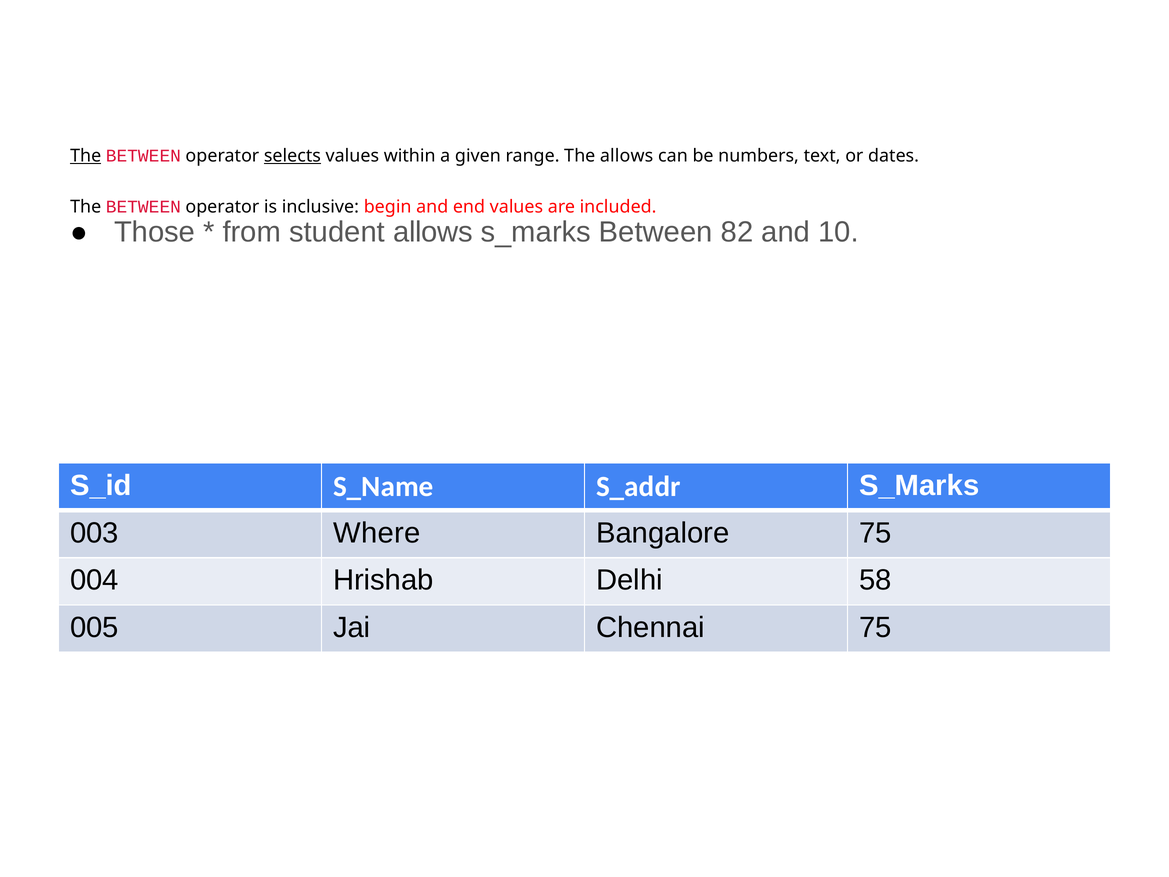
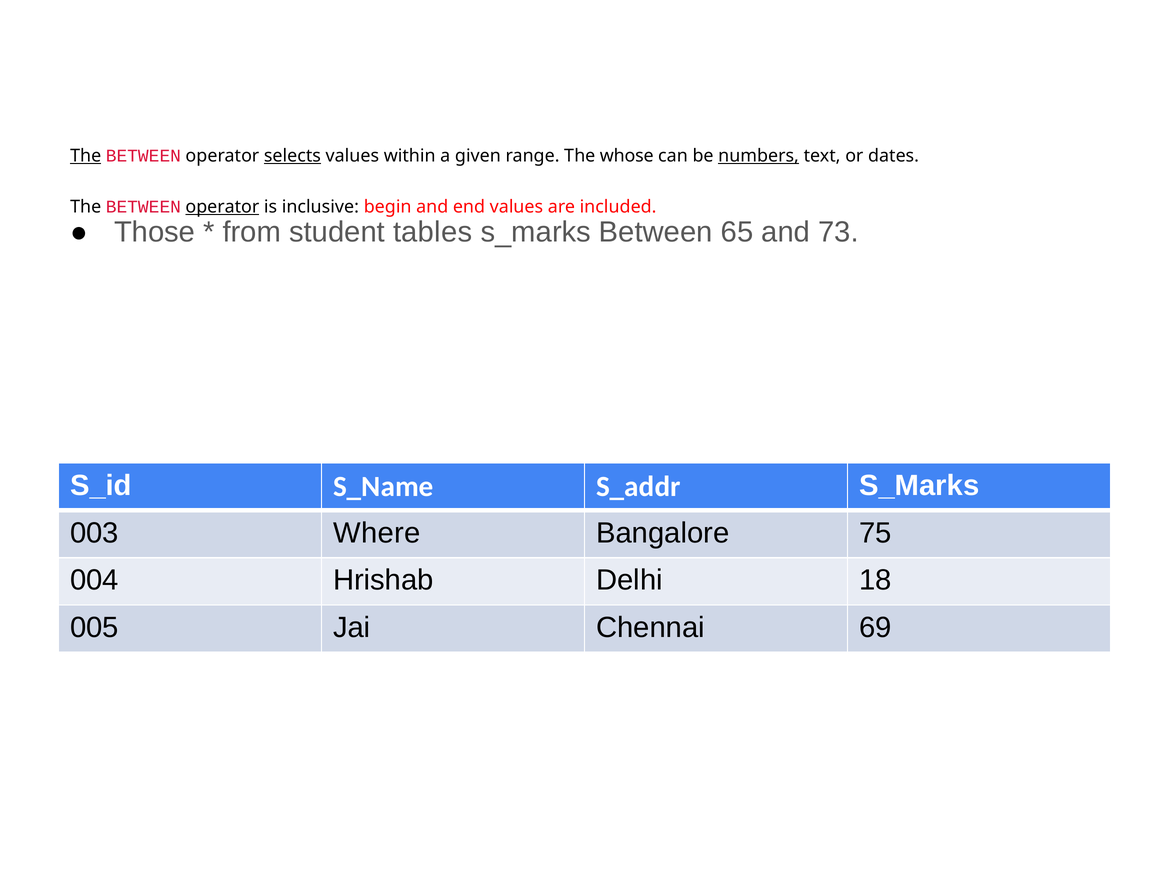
The allows: allows -> whose (627, 156)
numbers underline: none -> present (759, 156)
operator underline: none -> present (222, 207)
student allows: allows -> tables (433, 232)
82: 82 -> 65 (737, 232)
10: 10 -> 73 (838, 232)
58: 58 -> 18 (875, 580)
Chennai 75: 75 -> 69 (875, 628)
